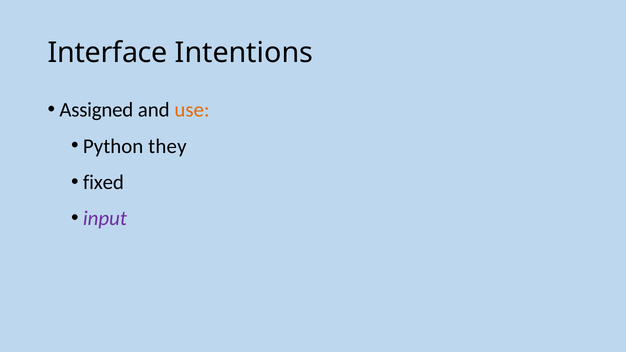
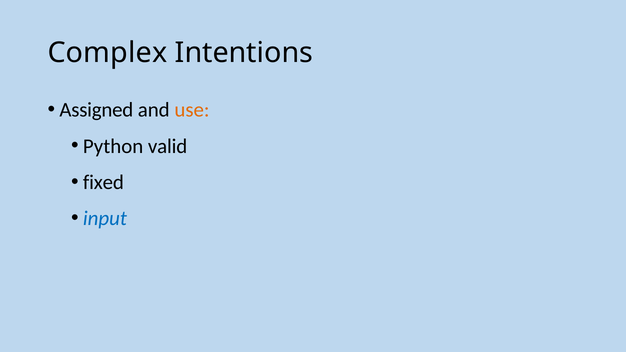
Interface: Interface -> Complex (107, 53)
they: they -> valid (168, 146)
input colour: purple -> blue (105, 218)
